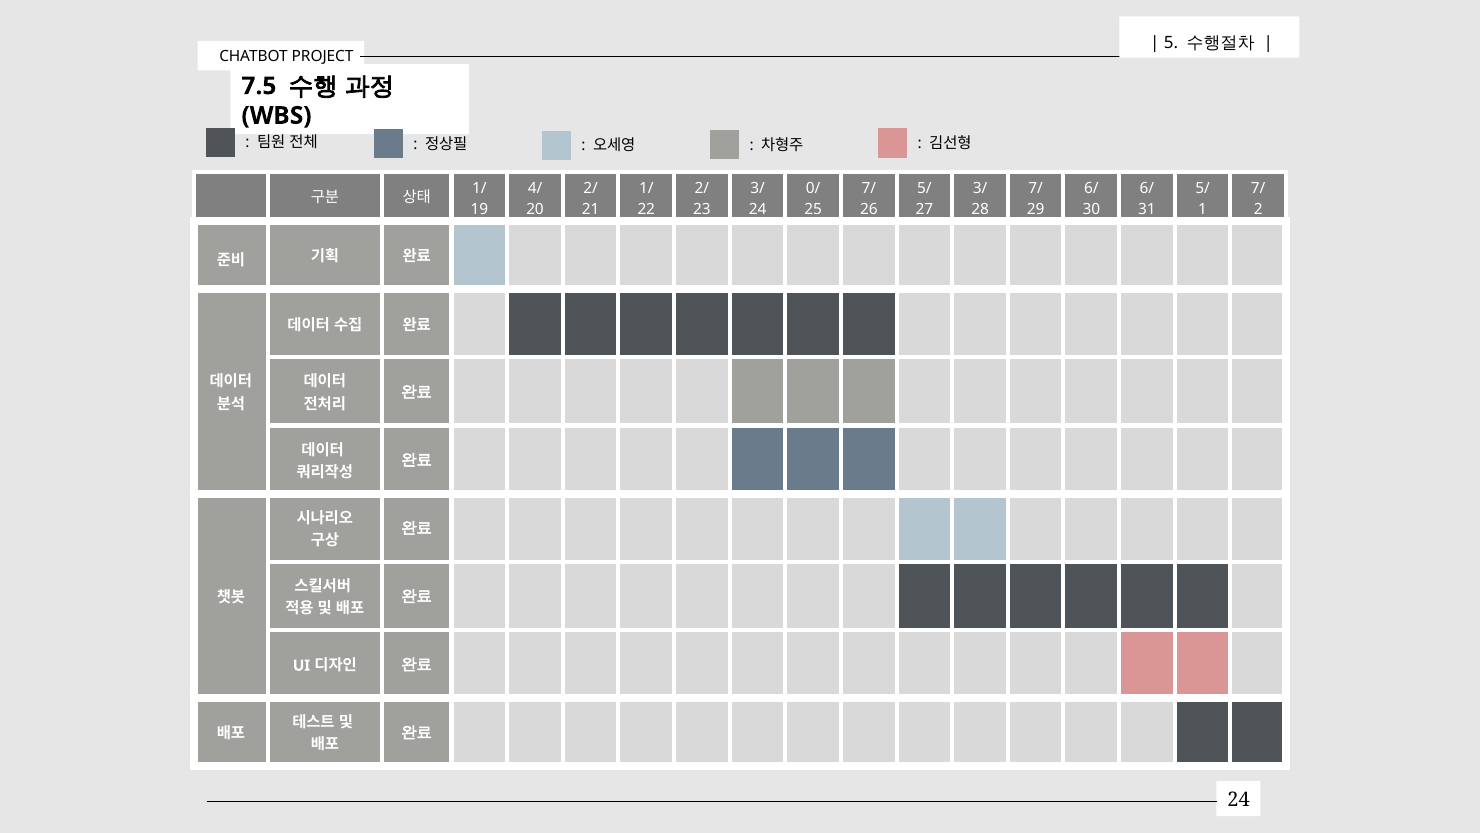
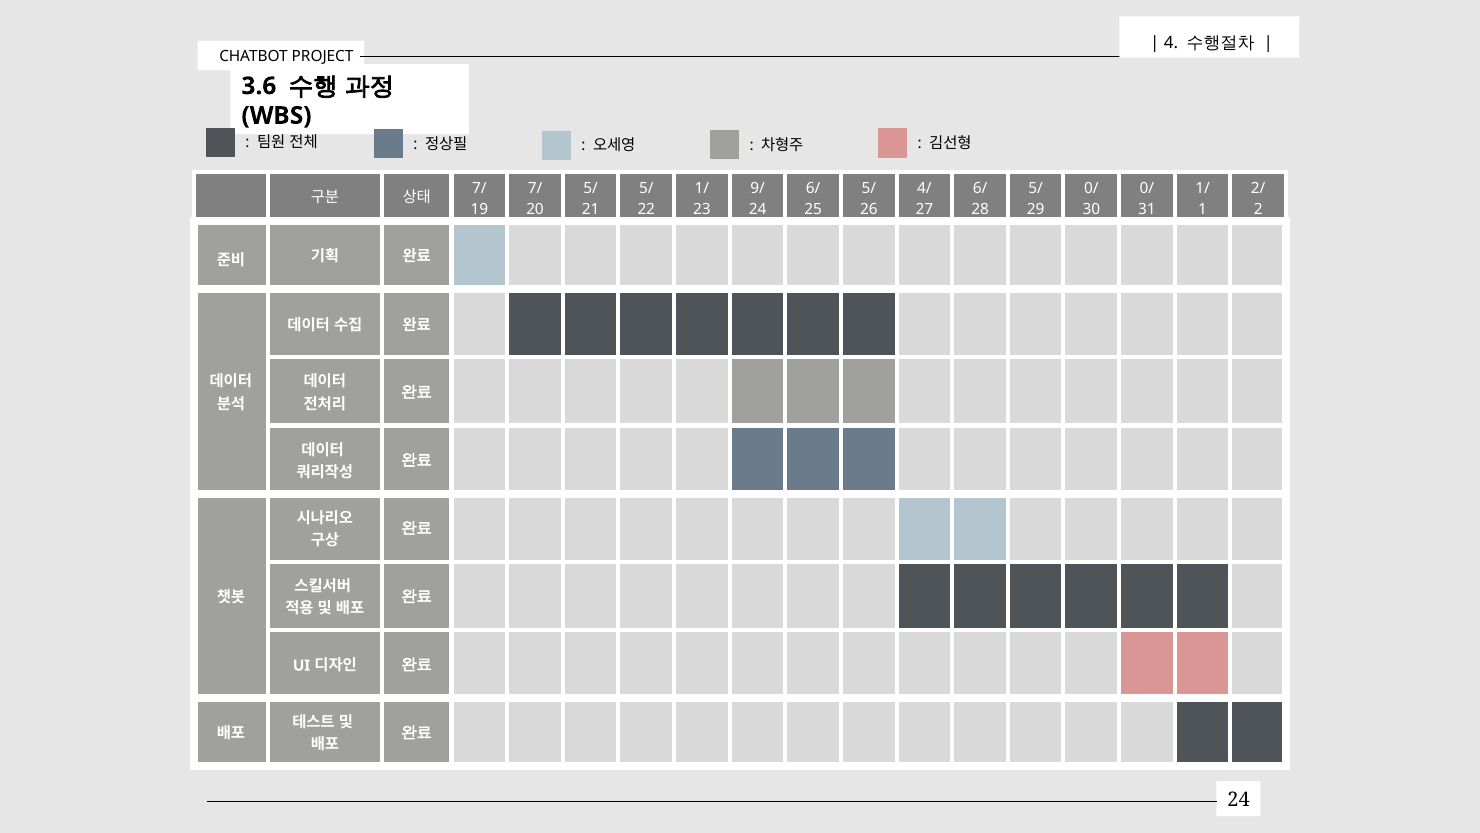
5: 5 -> 4 (1171, 43)
7.5: 7.5 -> 3.6 (259, 86)
4/: 4/ -> 7/ (535, 188)
2/: 2/ -> 5/ (591, 188)
1/: 1/ -> 5/ (646, 188)
2/: 2/ -> 1/ (702, 188)
3/: 3/ -> 9/ (758, 188)
0/: 0/ -> 6/ (813, 188)
7/: 7/ -> 5/ (869, 188)
5/: 5/ -> 4/ (924, 188)
3/: 3/ -> 6/ (980, 188)
7/: 7/ -> 5/ (1036, 188)
6/: 6/ -> 0/ (1091, 188)
6/: 6/ -> 0/ (1147, 188)
5/: 5/ -> 1/ (1203, 188)
7/: 7/ -> 2/ (1258, 188)
1/: 1/ -> 7/ (479, 188)
